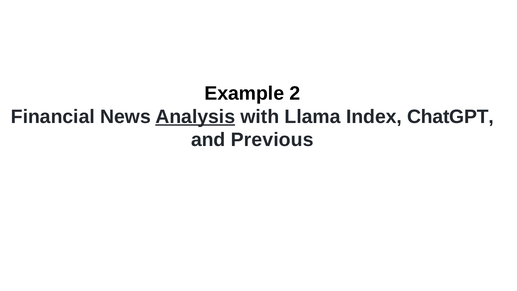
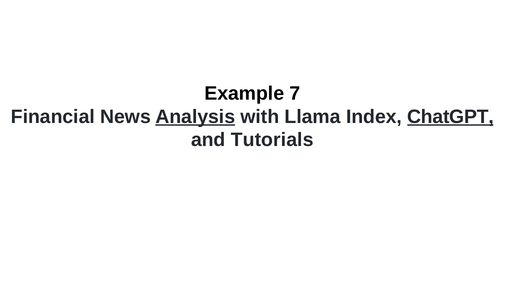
2: 2 -> 7 (295, 93)
ChatGPT underline: none -> present (450, 117)
Previous: Previous -> Tutorials (272, 140)
